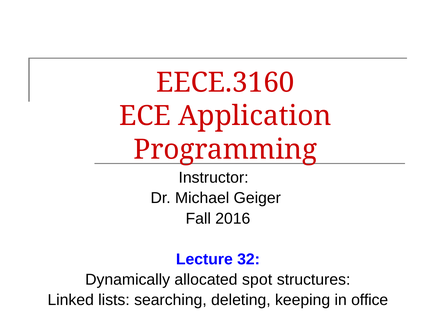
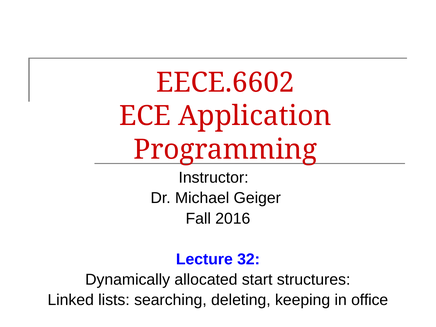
EECE.3160: EECE.3160 -> EECE.6602 (225, 83)
spot: spot -> start (257, 280)
